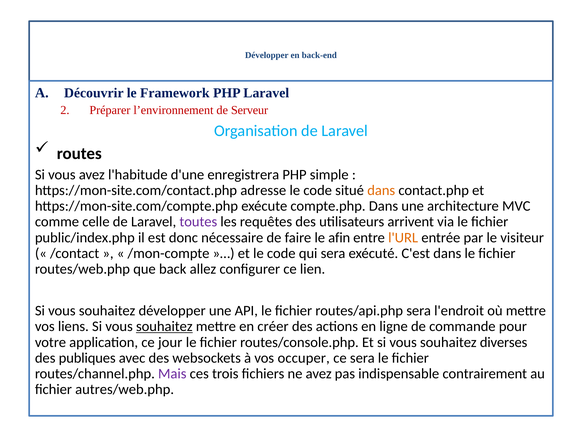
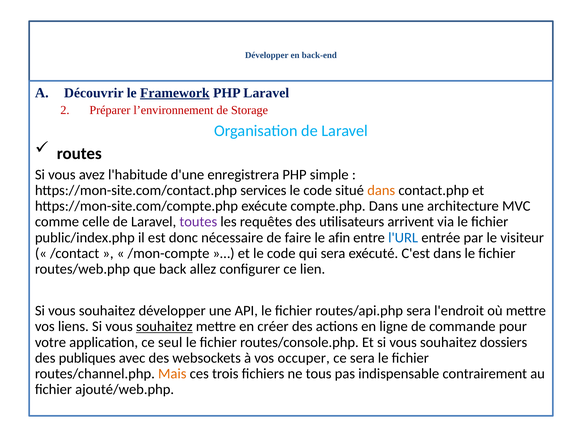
Framework underline: none -> present (175, 93)
Serveur: Serveur -> Storage (249, 110)
adresse: adresse -> services (263, 190)
l'URL colour: orange -> blue (403, 237)
jour: jour -> seul (170, 342)
diverses: diverses -> dossiers (504, 342)
Mais colour: purple -> orange (172, 373)
ne avez: avez -> tous (319, 373)
autres/web.php: autres/web.php -> ajouté/web.php (125, 389)
